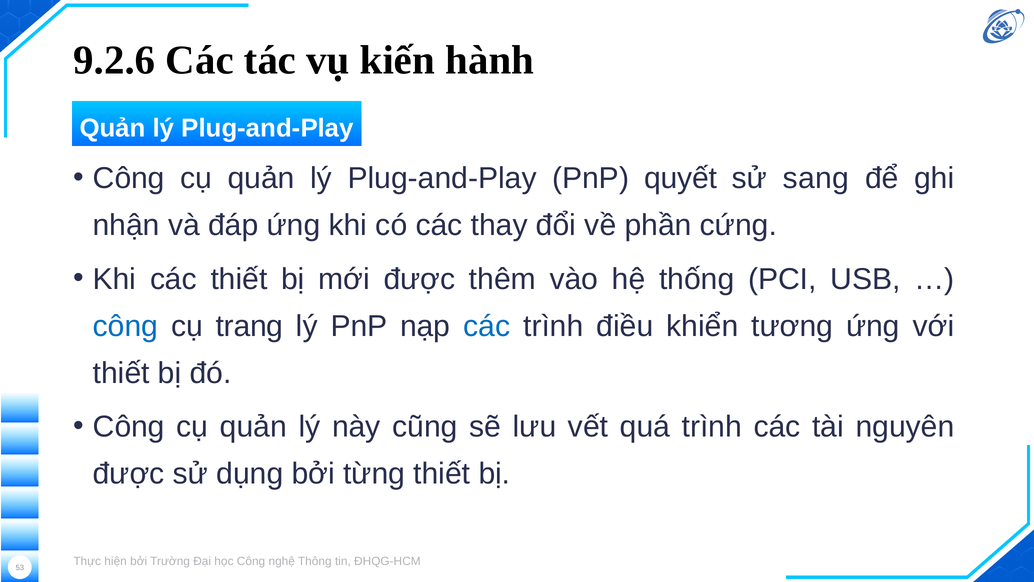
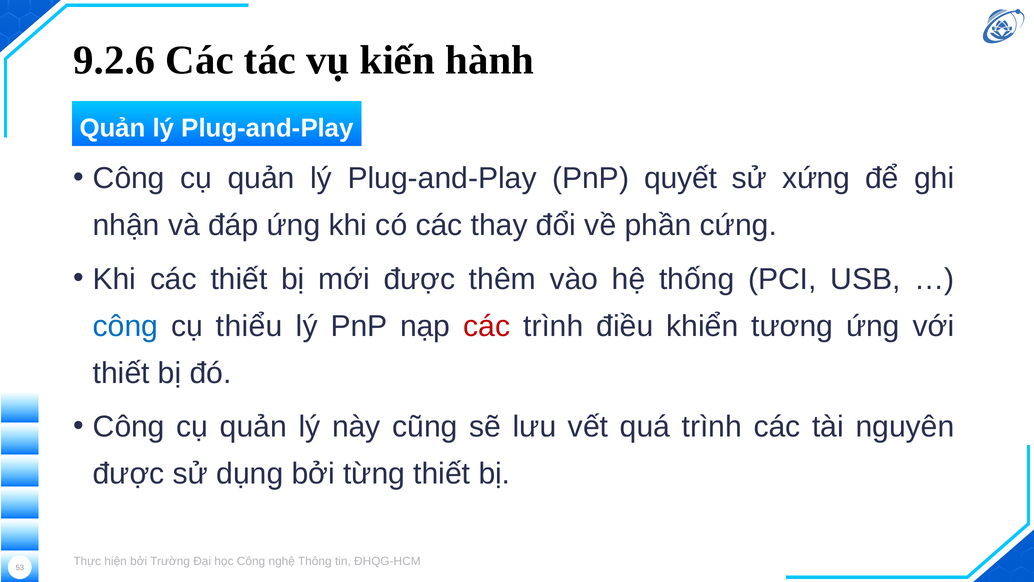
sang: sang -> xứng (816, 178)
trang: trang -> thiểu (249, 326)
các colour: blue -> red (487, 326)
